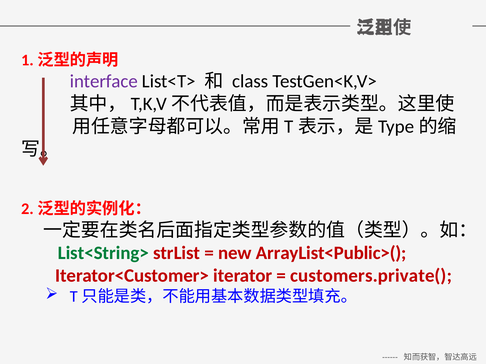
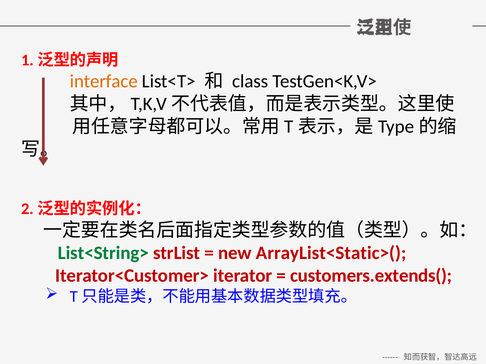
interface colour: purple -> orange (104, 81)
ArrayList<Public>(: ArrayList<Public>( -> ArrayList<Static>( (331, 253)
customers.private(: customers.private( -> customers.extends( (371, 276)
